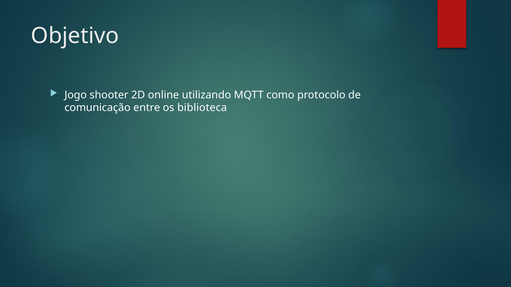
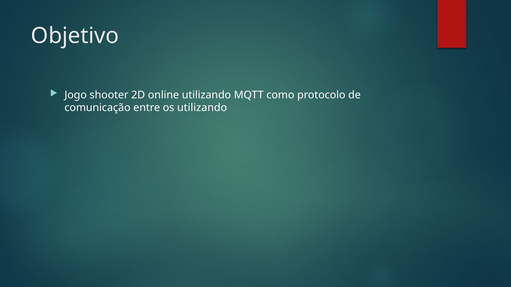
os biblioteca: biblioteca -> utilizando (202, 108)
